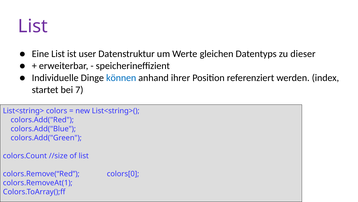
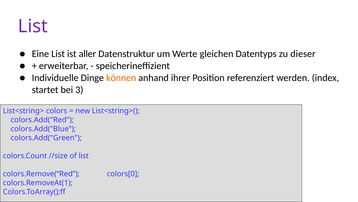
user: user -> aller (87, 54)
können colour: blue -> orange (121, 78)
7: 7 -> 3 (79, 90)
